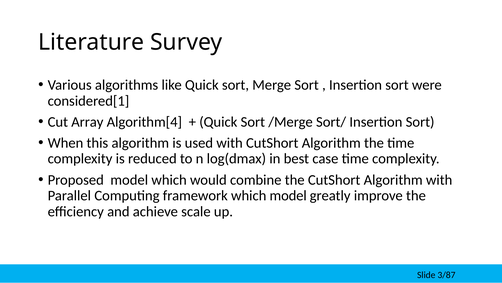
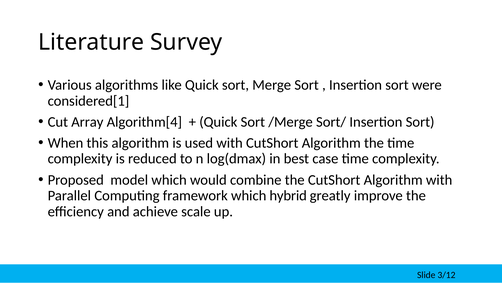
which model: model -> hybrid (288, 195)
3/87: 3/87 -> 3/12 (446, 275)
